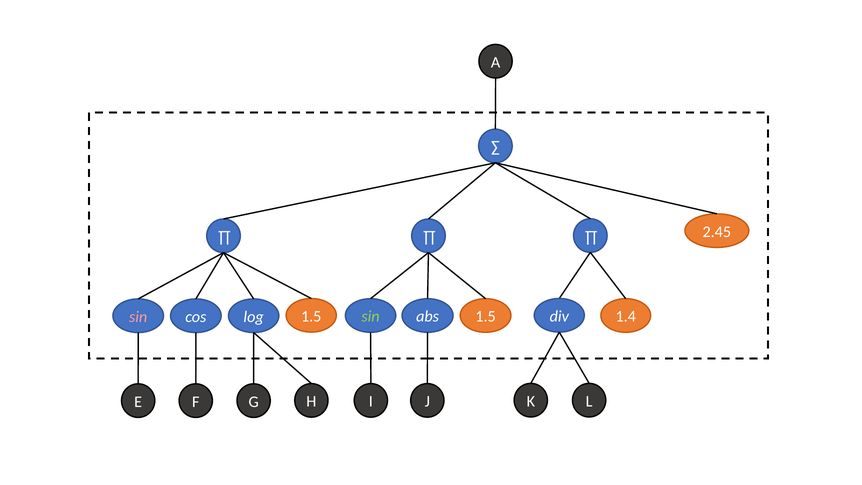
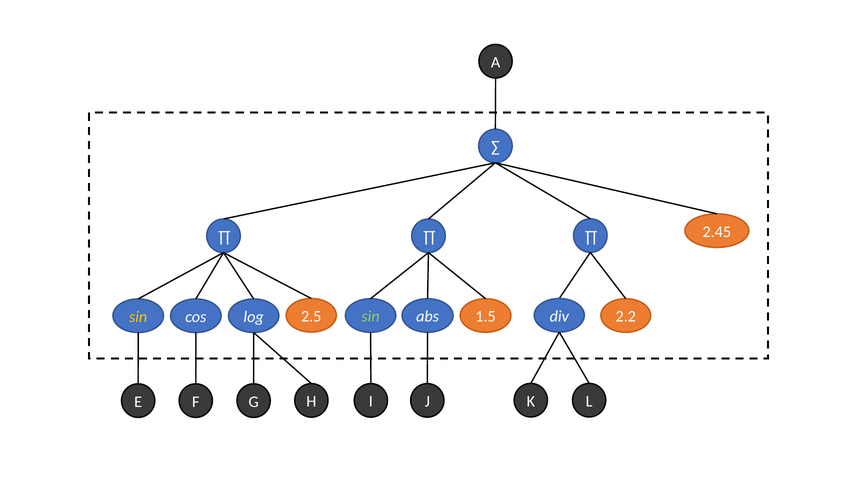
1.5: 1.5 -> 2.5 (311, 316)
1.4: 1.4 -> 2.2 (626, 317)
sin colour: pink -> yellow (138, 317)
